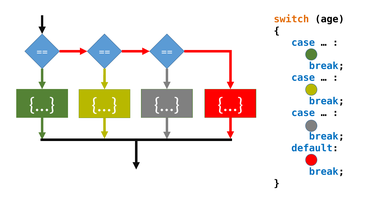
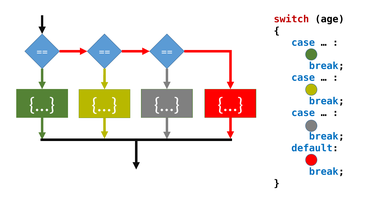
switch colour: orange -> red (291, 19)
